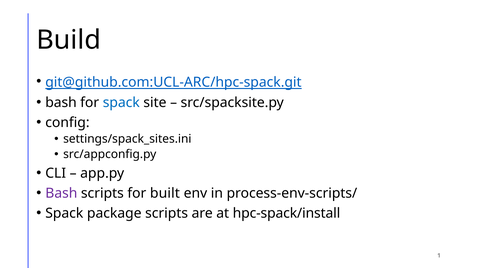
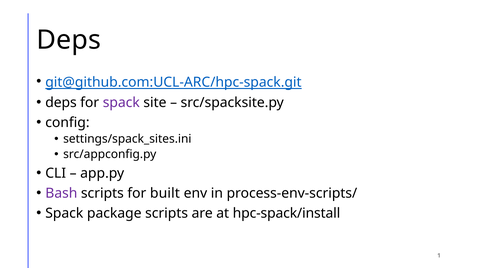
Build: Build -> Deps (69, 40)
bash: bash -> deps (61, 103)
spack colour: blue -> purple (121, 103)
